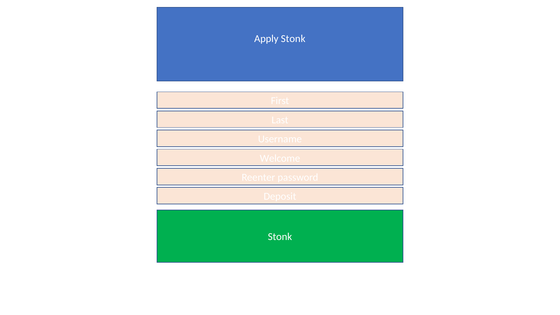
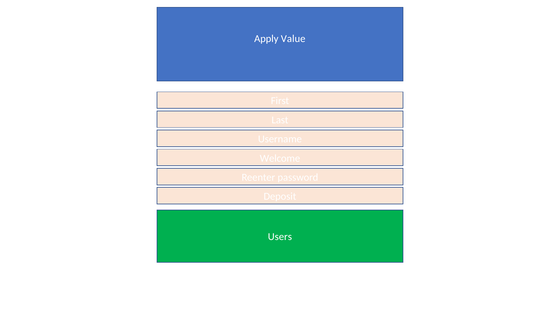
Apply Stonk: Stonk -> Value (293, 39)
Stonk: Stonk -> Users (280, 237)
